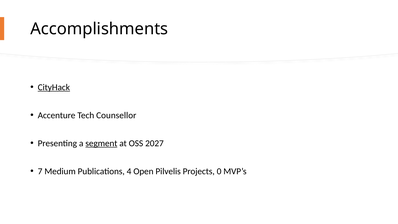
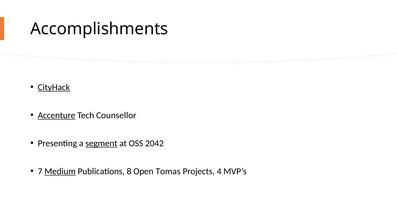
Accenture underline: none -> present (57, 115)
2027: 2027 -> 2042 (154, 143)
Medium underline: none -> present (60, 171)
4: 4 -> 8 (129, 171)
Pilvelis: Pilvelis -> Tomas (168, 171)
0: 0 -> 4 (219, 171)
